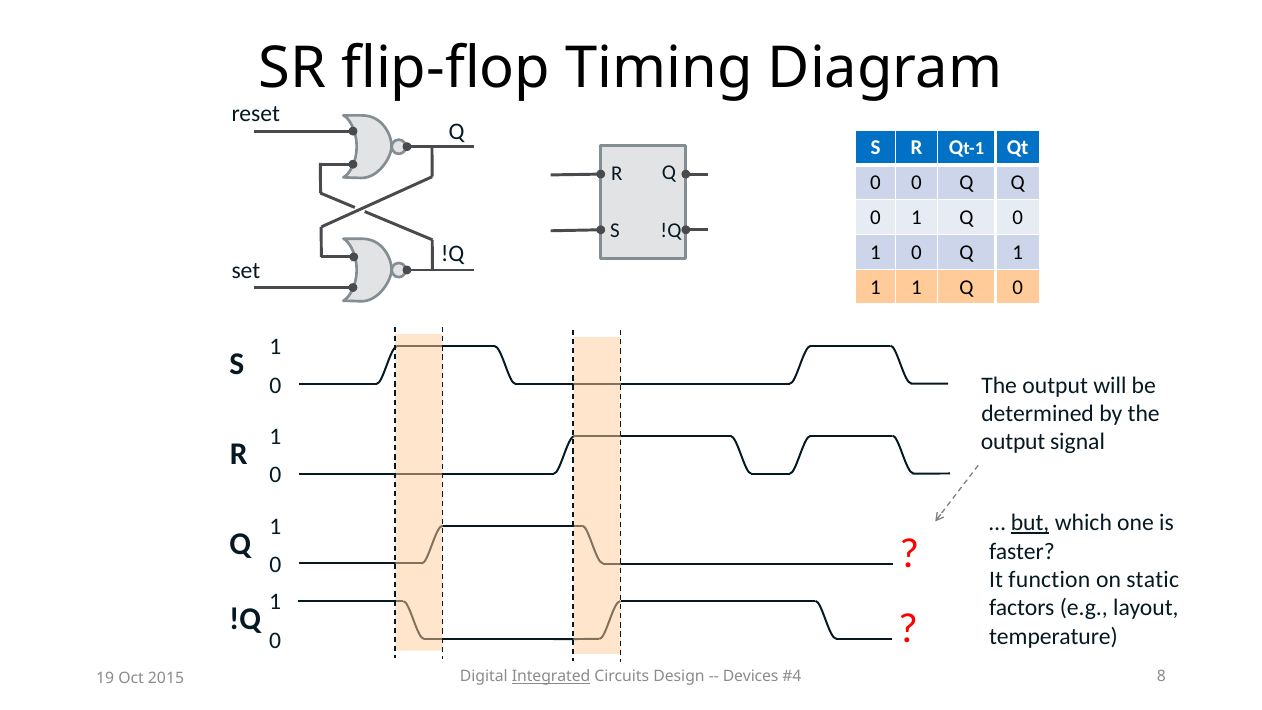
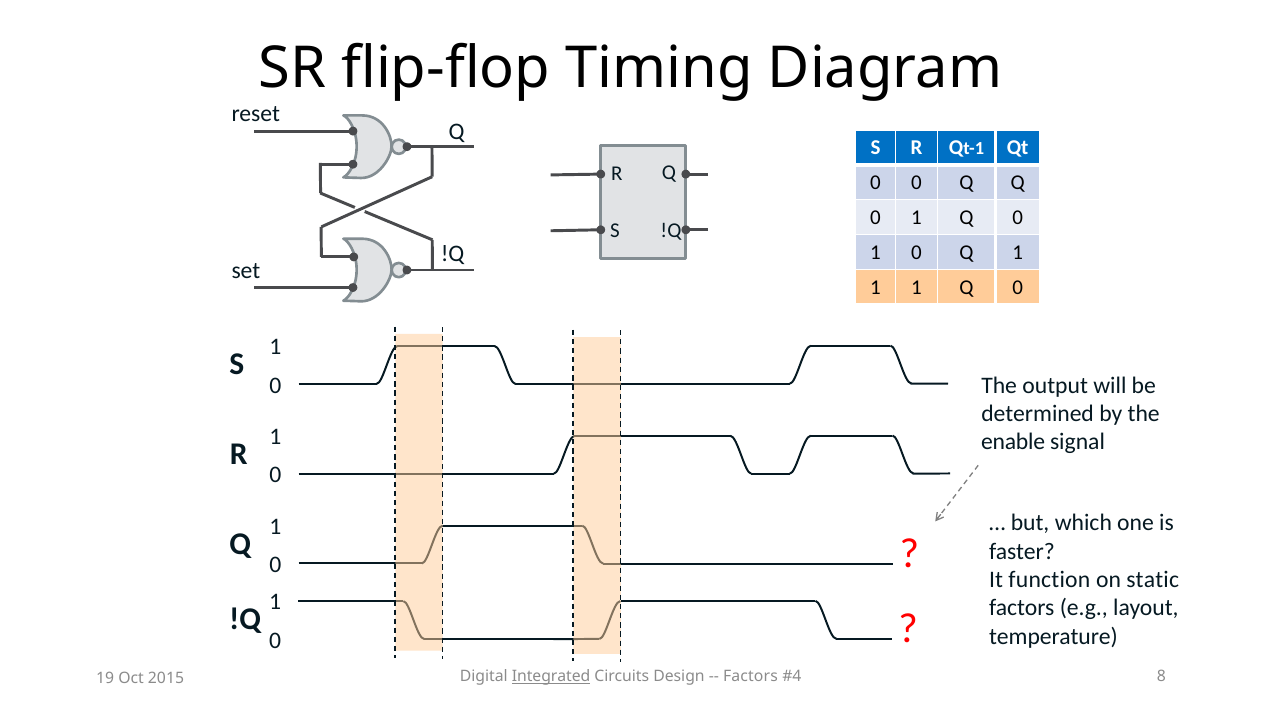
output: output -> enable (1013, 442)
but underline: present -> none (1030, 523)
Devices: Devices -> Factors (750, 677)
